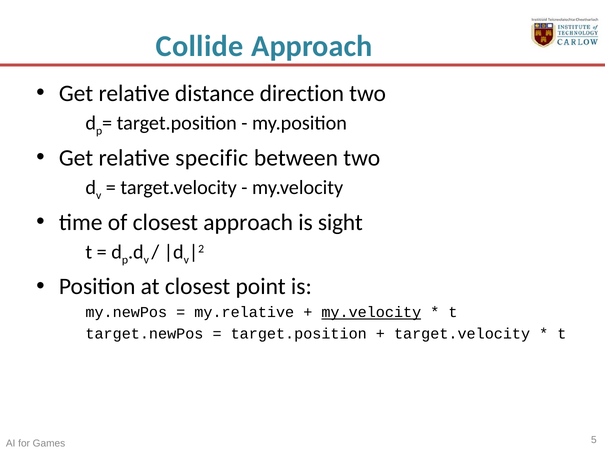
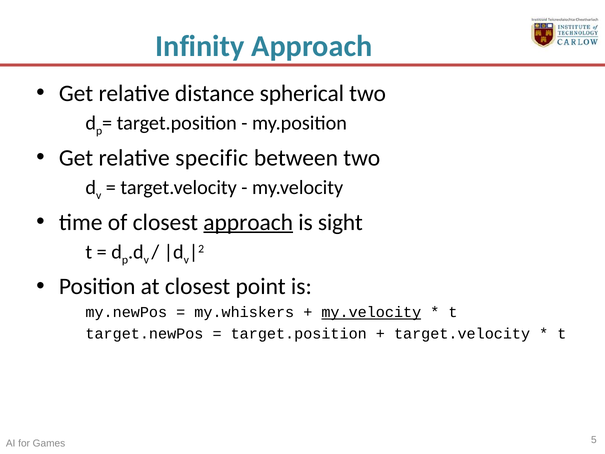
Collide: Collide -> Infinity (200, 46)
direction: direction -> spherical (302, 93)
approach underline: none -> present (248, 222)
my.relative: my.relative -> my.whiskers (244, 312)
